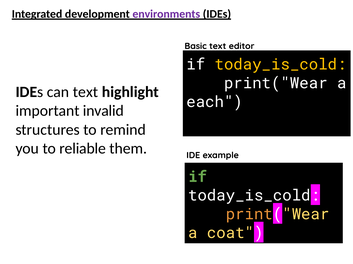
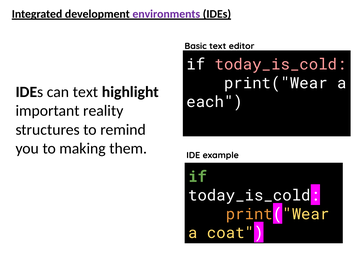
today_is_cold colour: yellow -> pink (281, 65)
invalid: invalid -> reality (103, 111)
reliable: reliable -> making (83, 149)
